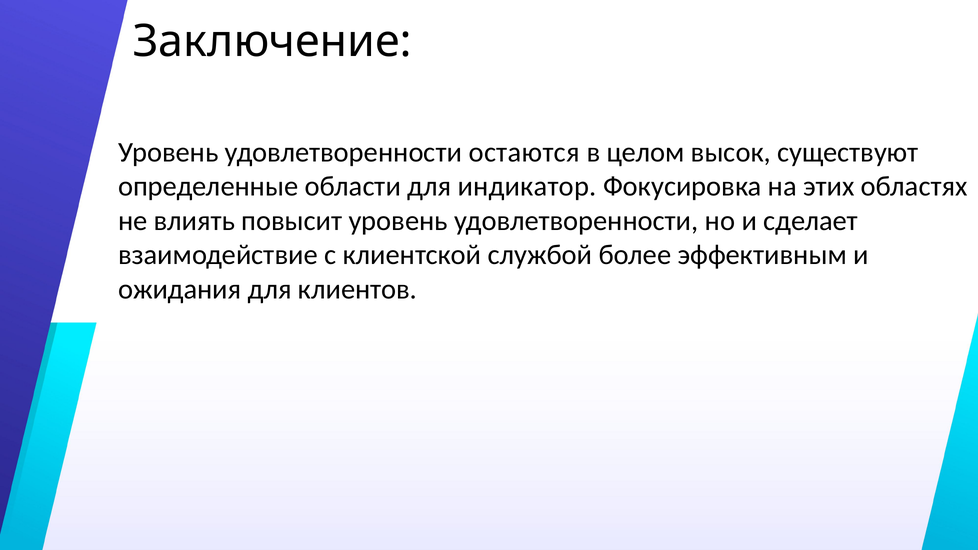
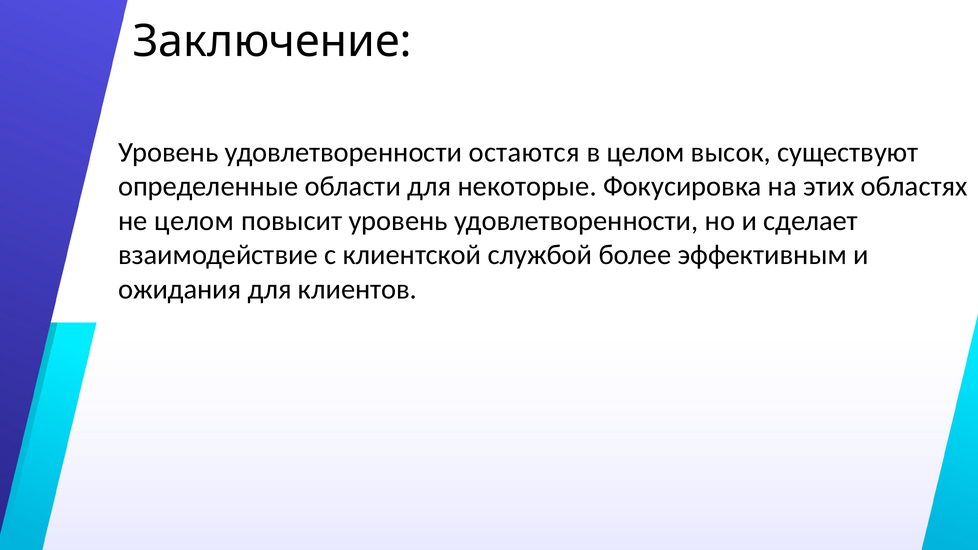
индикатор: индикатор -> некоторые (527, 186)
не влиять: влиять -> целом (194, 221)
